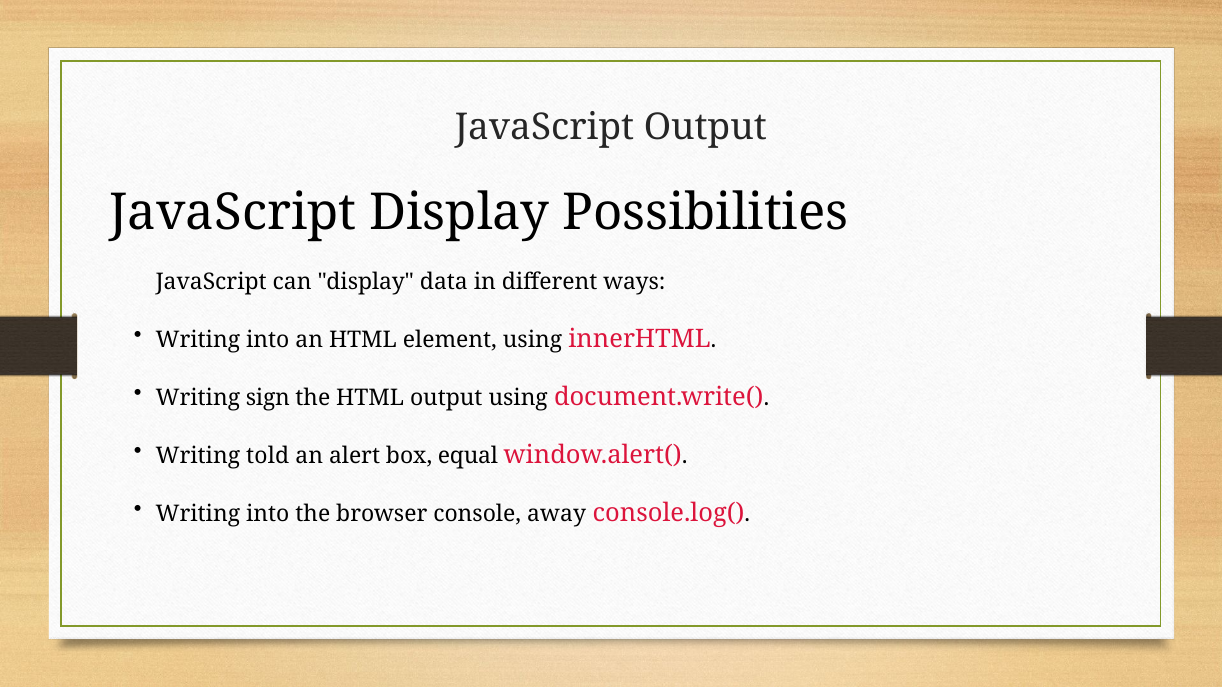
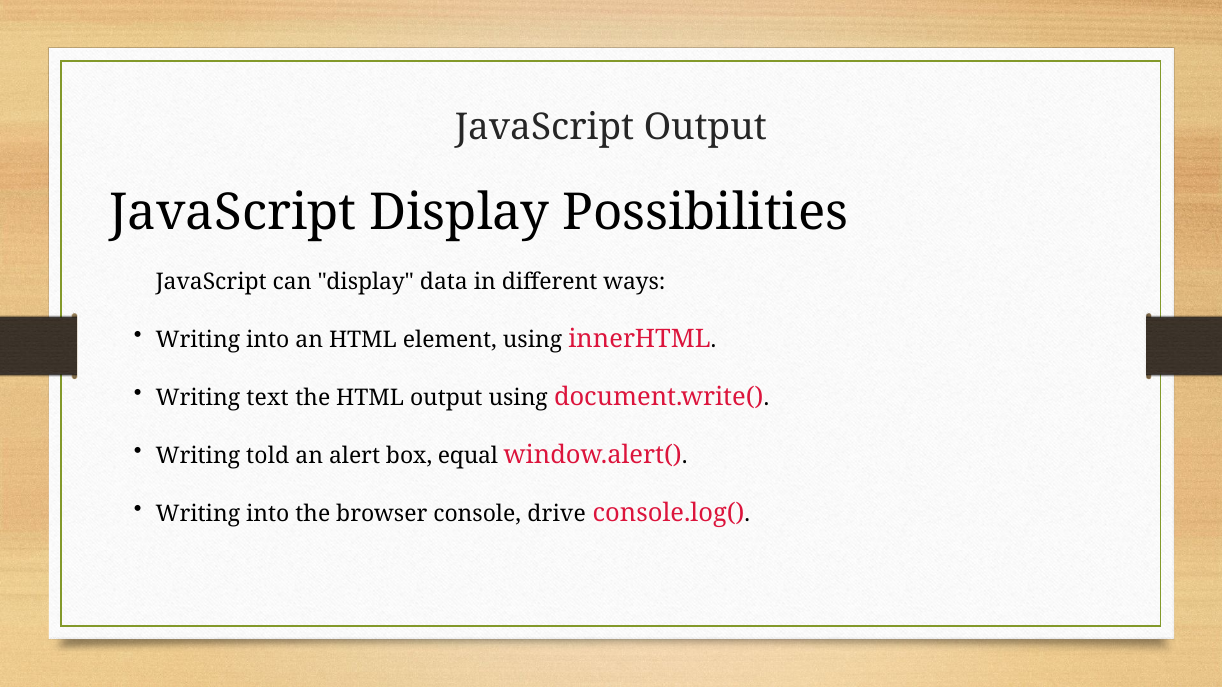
sign: sign -> text (268, 398)
away: away -> drive (557, 514)
